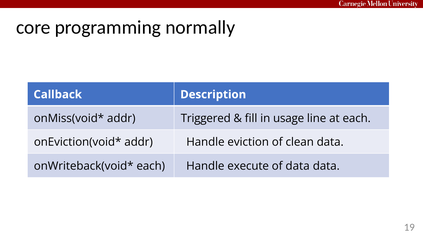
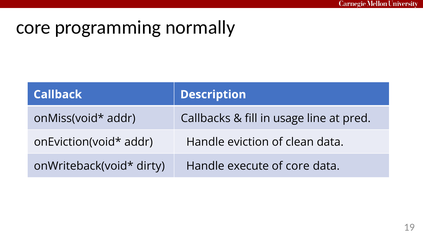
Triggered: Triggered -> Callbacks (206, 118)
at each: each -> pred (357, 118)
each: each -> dirty (151, 166)
of data: data -> core (298, 166)
